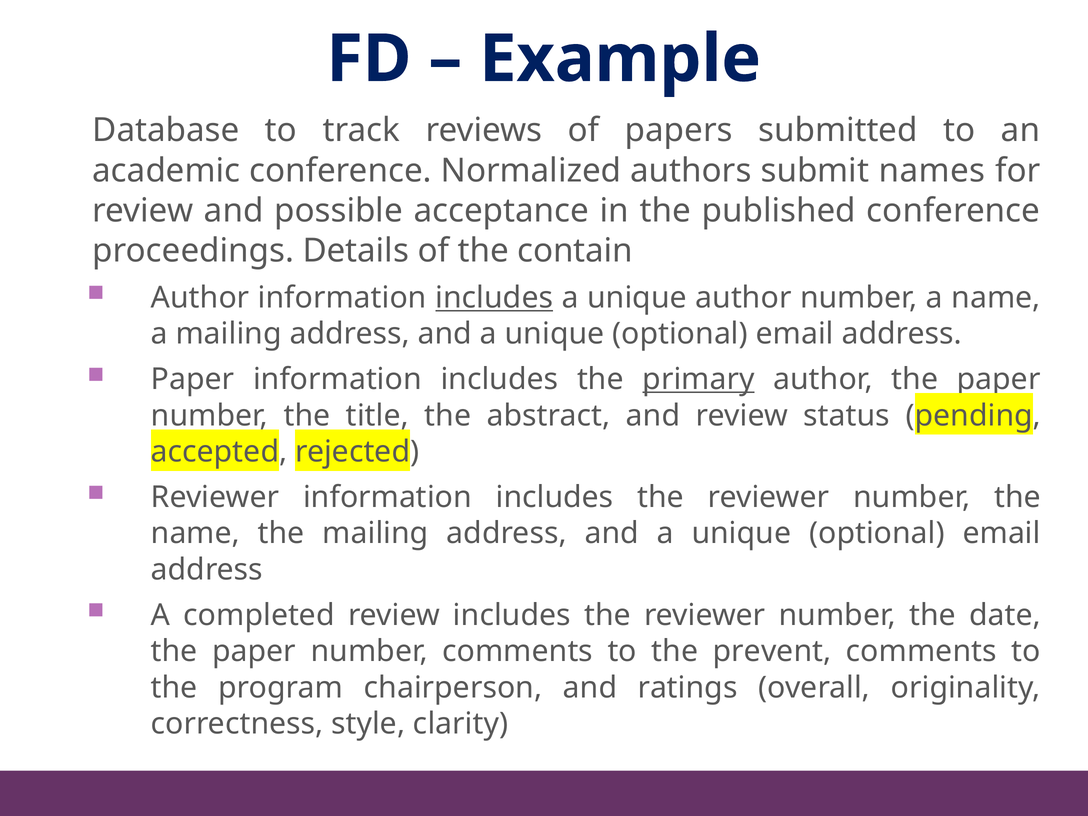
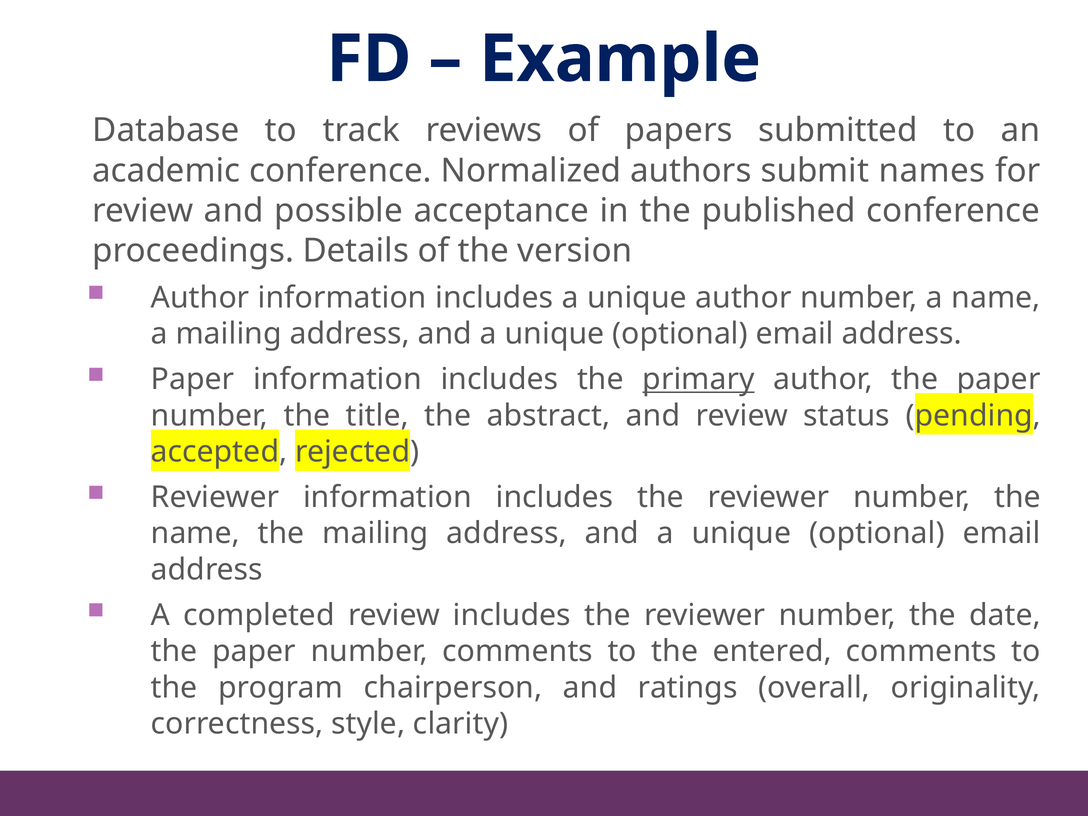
contain: contain -> version (575, 251)
includes underline: present -> none (494, 298)
prevent: prevent -> entered (772, 651)
